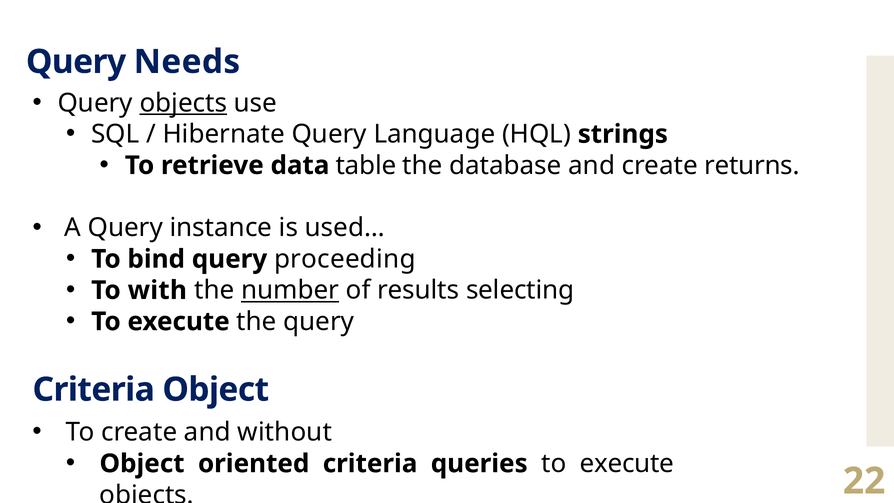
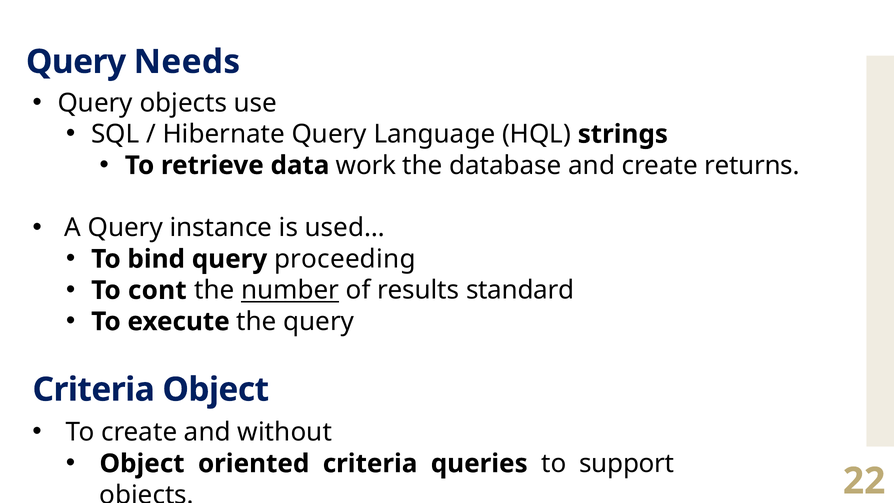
objects underline: present -> none (183, 103)
table: table -> work (366, 165)
with: with -> cont (157, 290)
selecting: selecting -> standard (520, 290)
queries to execute: execute -> support (627, 463)
